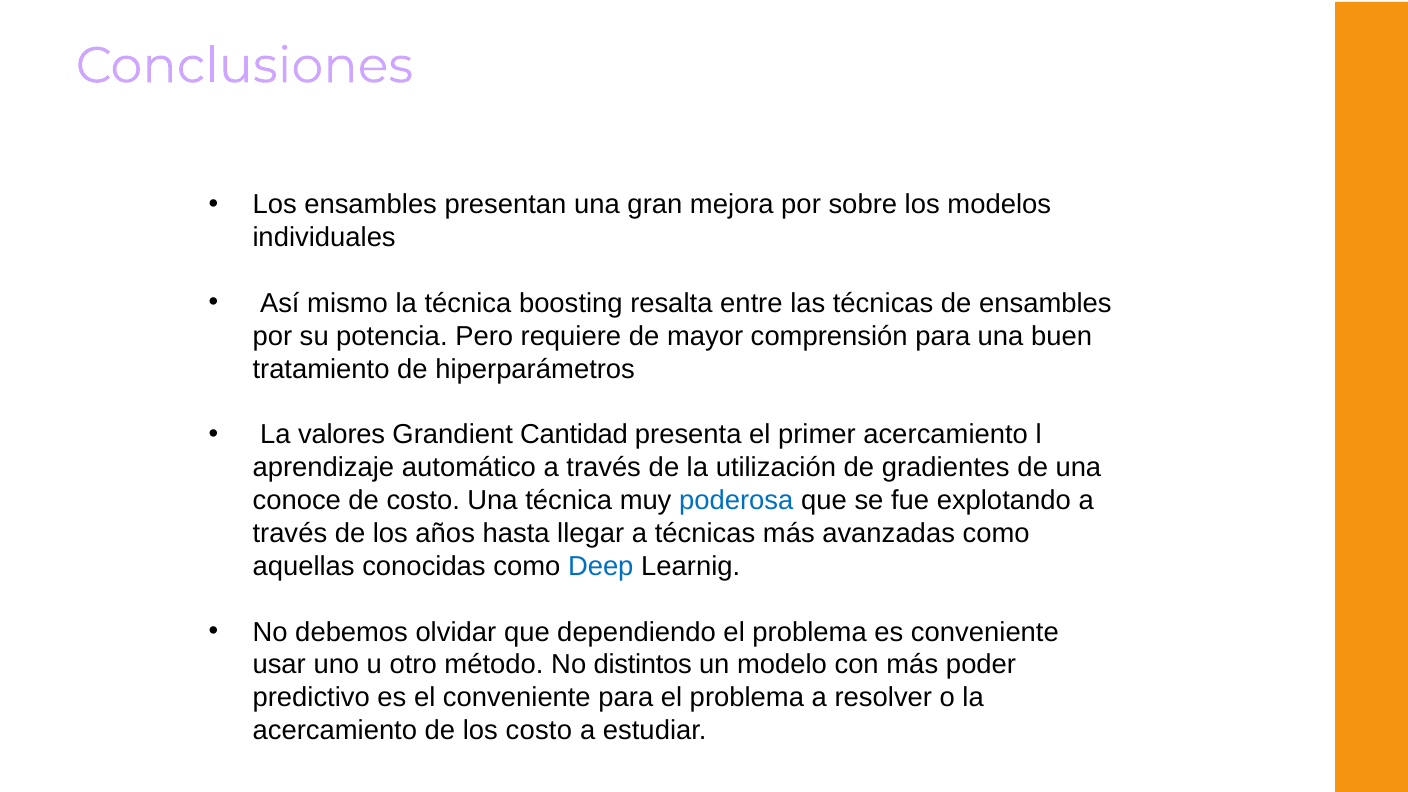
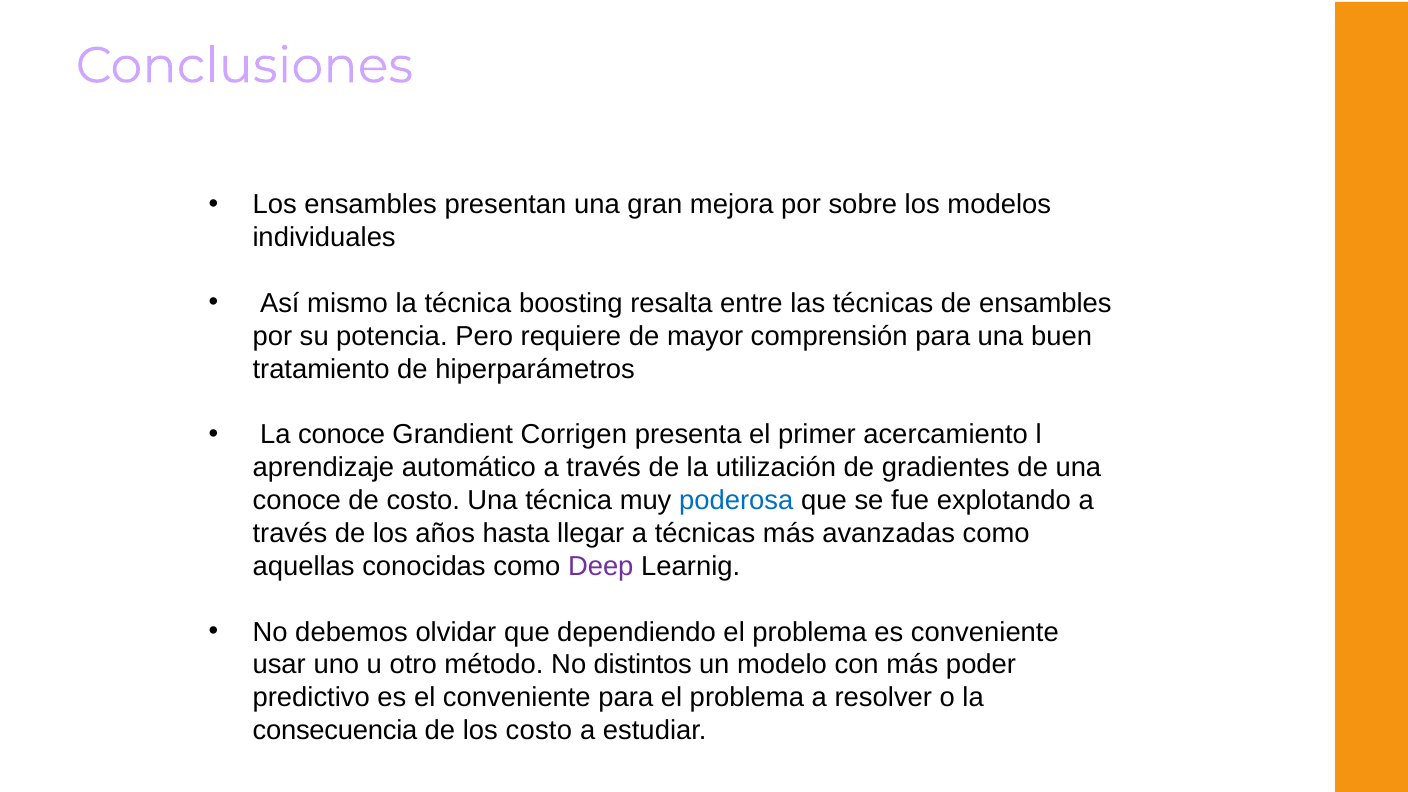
La valores: valores -> conoce (342, 435)
Cantidad: Cantidad -> Corrigen (574, 435)
Deep colour: blue -> purple (601, 566)
acercamiento: acercamiento -> consecuencia (335, 731)
